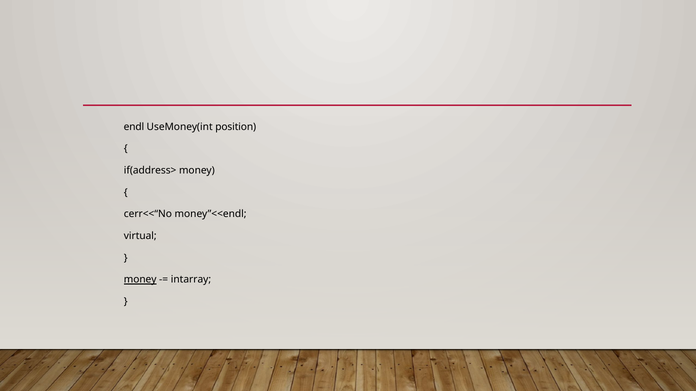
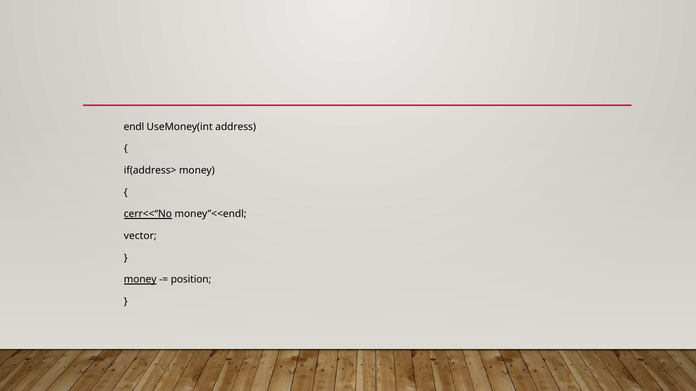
position: position -> address (236, 127)
cerr<<“No underline: none -> present (148, 214)
virtual: virtual -> vector (140, 236)
intarray: intarray -> position (191, 280)
